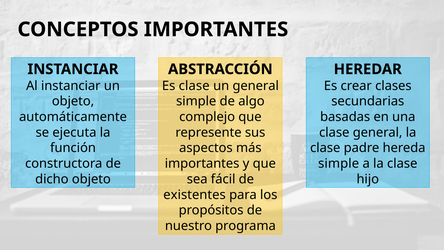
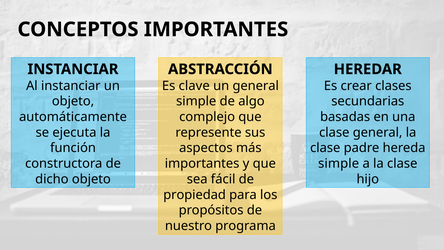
Es clase: clase -> clave (194, 86)
existentes: existentes -> propiedad (195, 195)
